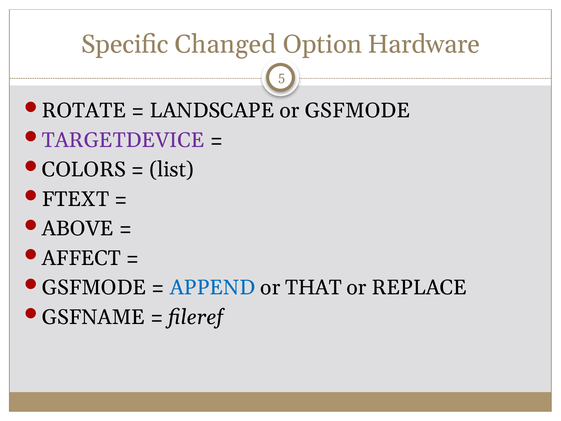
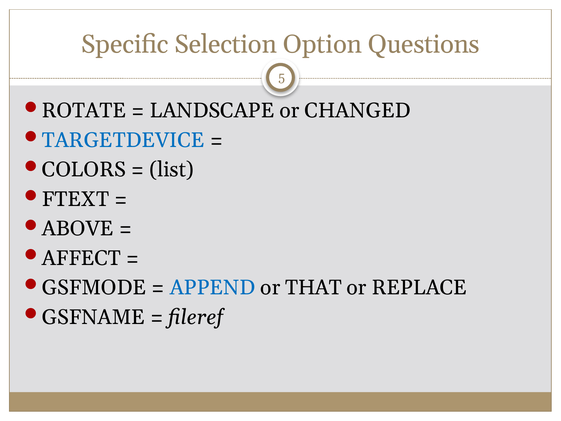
Changed: Changed -> Selection (226, 44)
Hardware: Hardware -> Questions (424, 44)
or GSFMODE: GSFMODE -> CHANGED (358, 111)
TARGETDEVICE colour: purple -> blue (123, 140)
